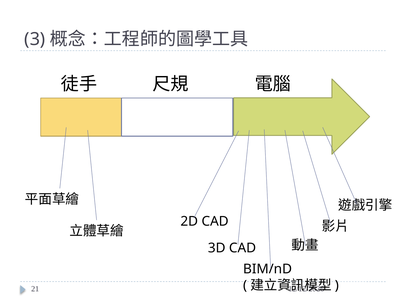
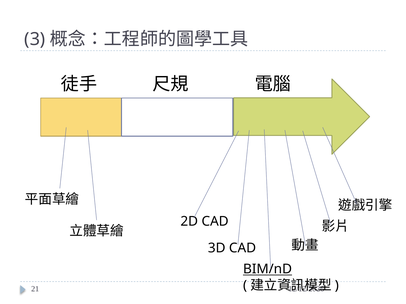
BIM/nD underline: none -> present (268, 270)
